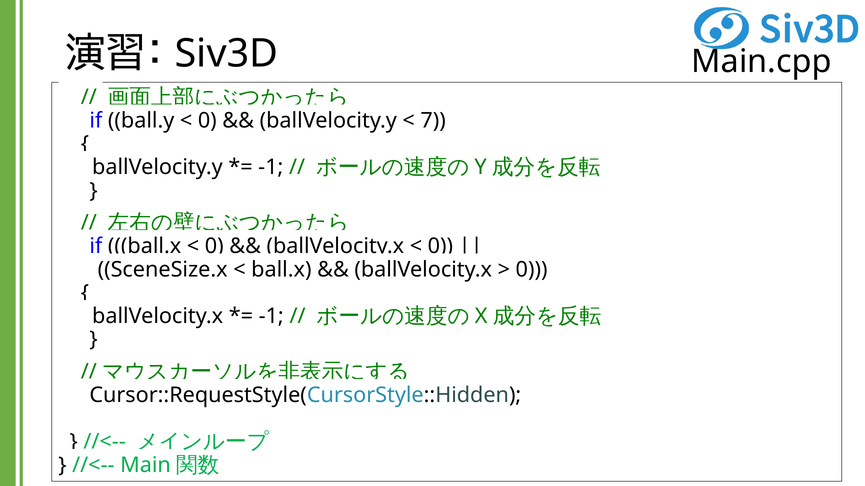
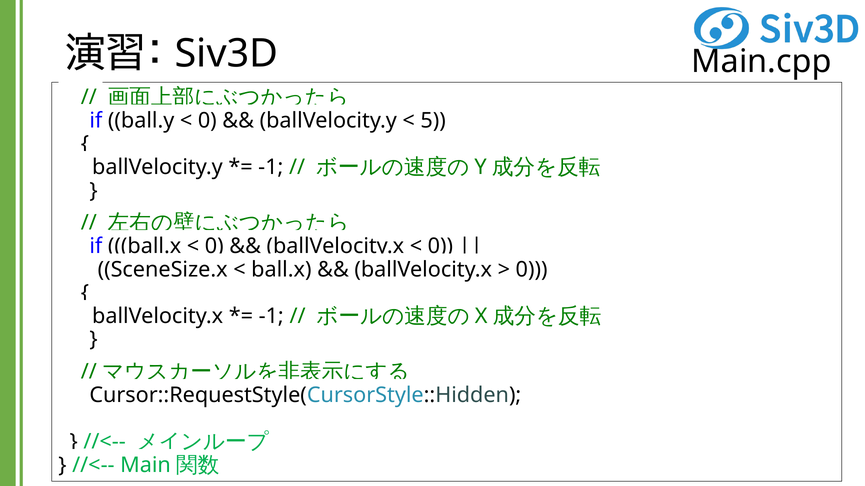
7: 7 -> 5 (433, 121)
